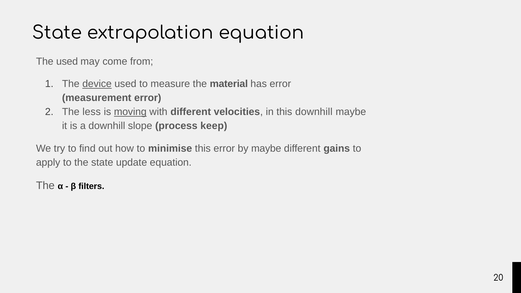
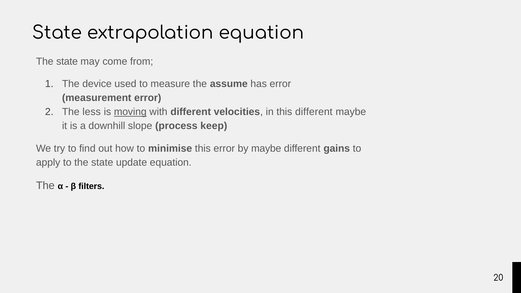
used: used -> state (67, 61)
device underline: present -> none (97, 84)
material: material -> assume (229, 84)
this downhill: downhill -> different (314, 112)
